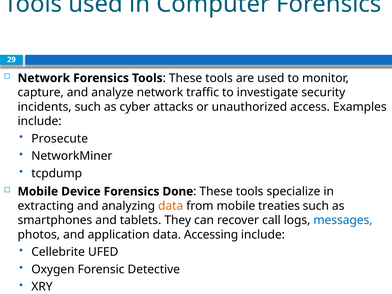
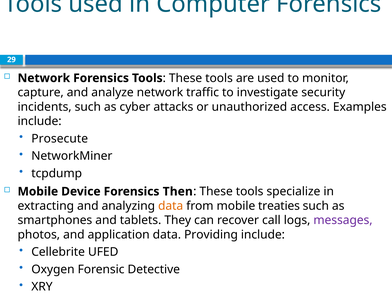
Done: Done -> Then (178, 191)
messages colour: blue -> purple (343, 220)
Accessing: Accessing -> Providing (211, 235)
